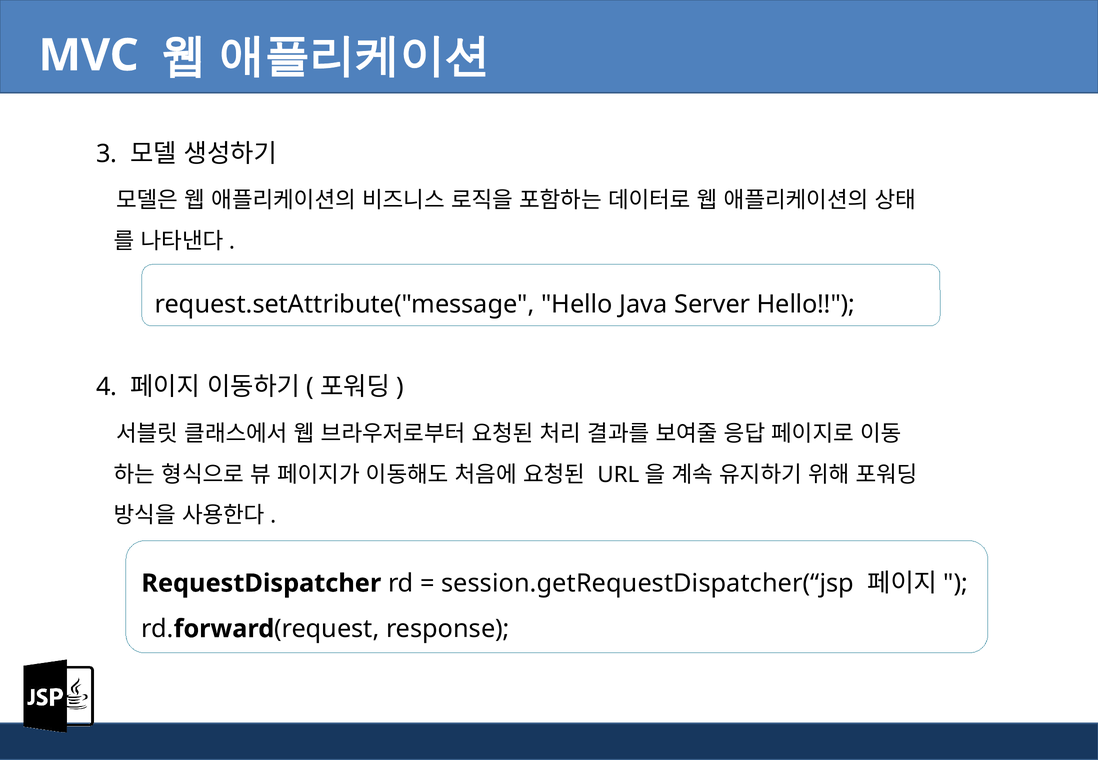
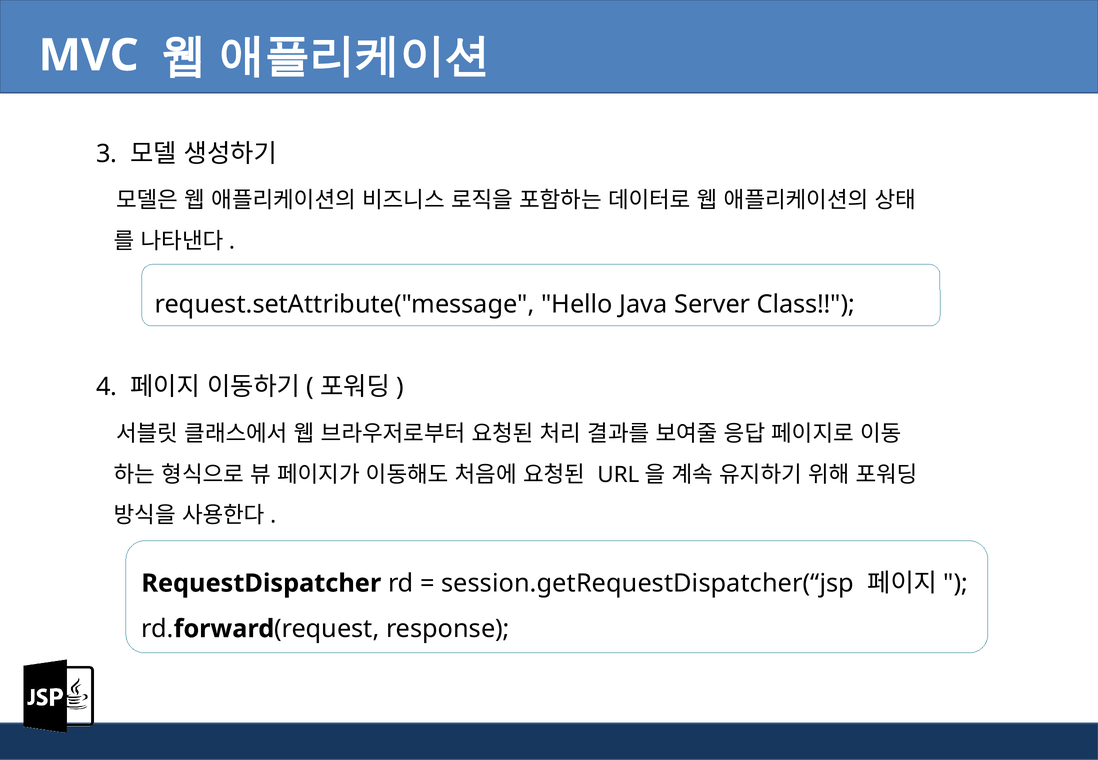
Server Hello: Hello -> Class (806, 305)
